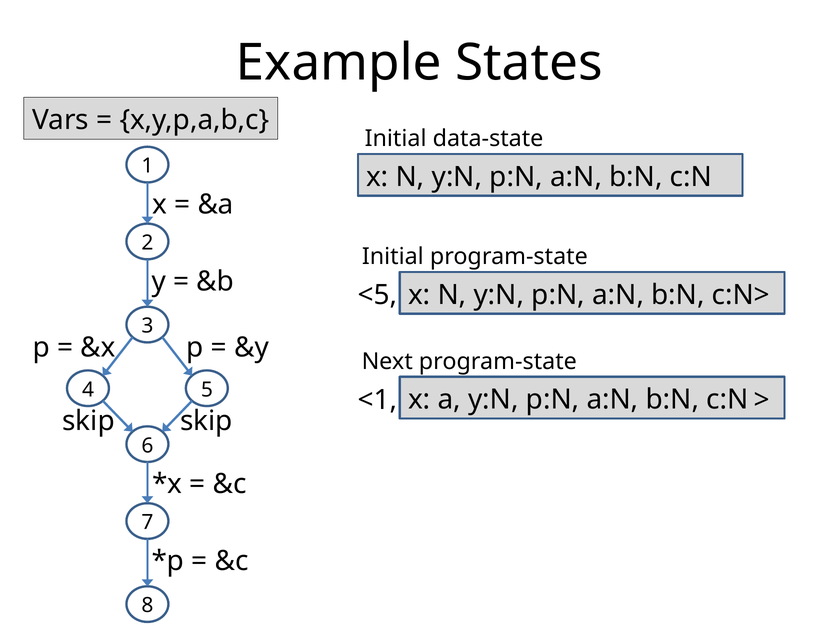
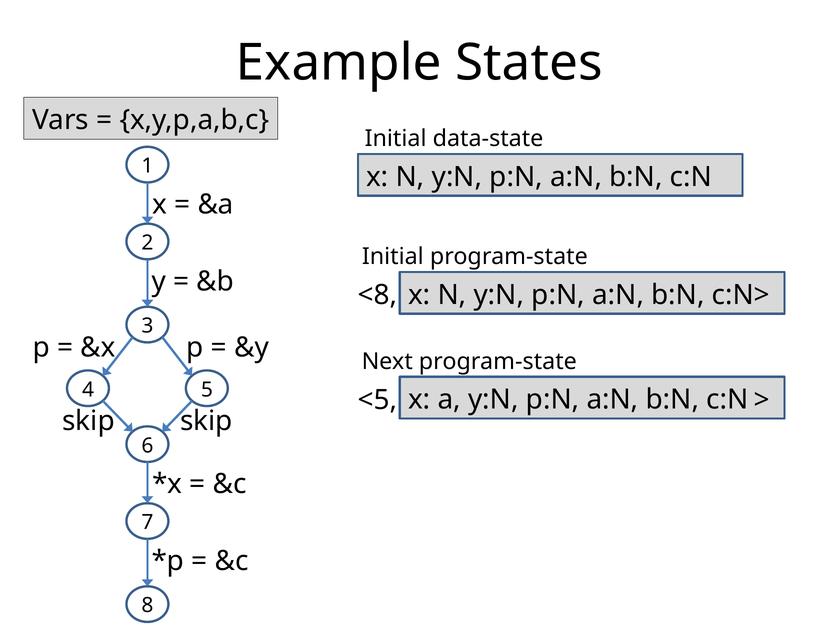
<5: <5 -> <8 (378, 295)
<1: <1 -> <5 (378, 400)
